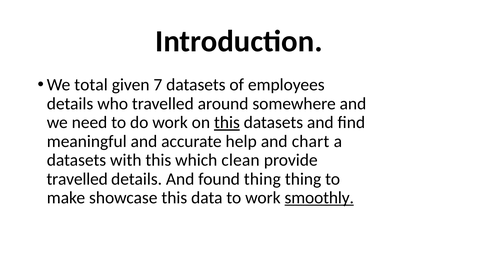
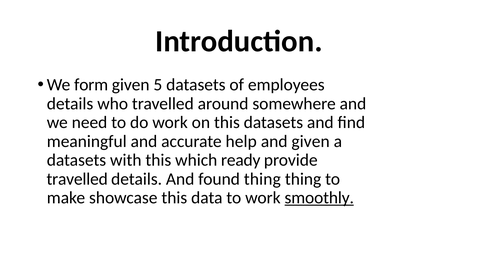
total: total -> form (91, 85)
7: 7 -> 5 (158, 85)
this underline: present -> none (227, 123)
and chart: chart -> given (311, 141)
clean: clean -> ready (241, 160)
